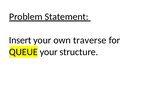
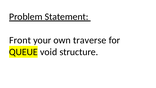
Insert: Insert -> Front (20, 40)
QUEUE your: your -> void (49, 52)
